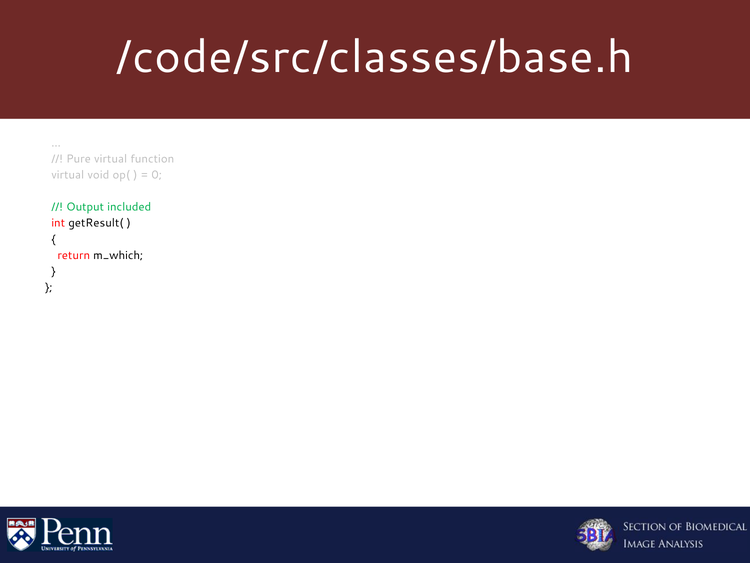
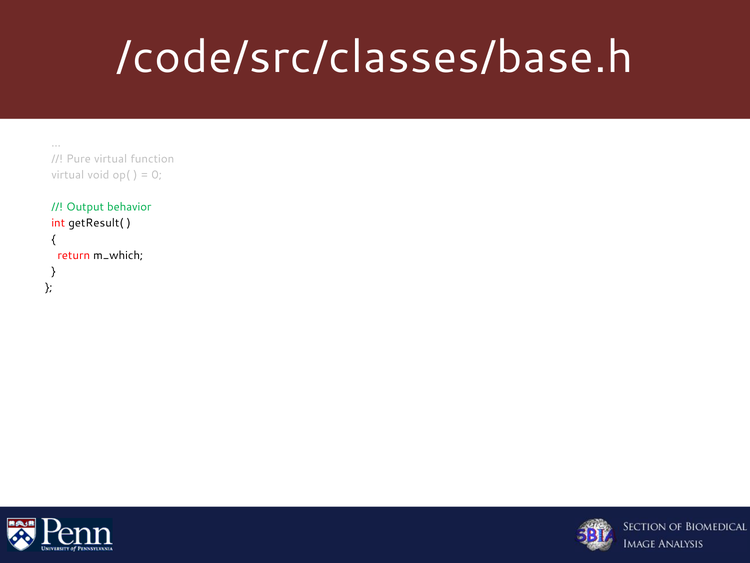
included: included -> behavior (129, 207)
